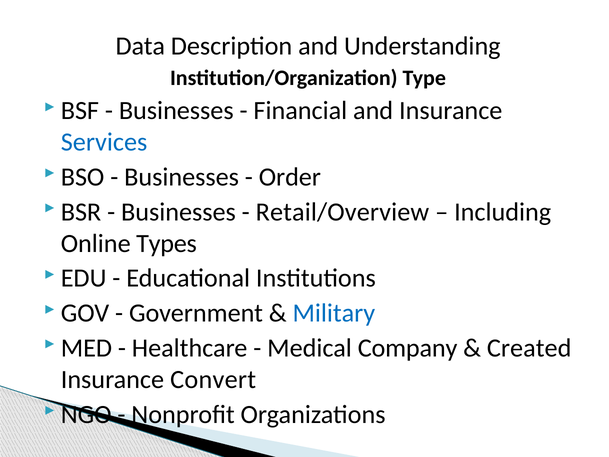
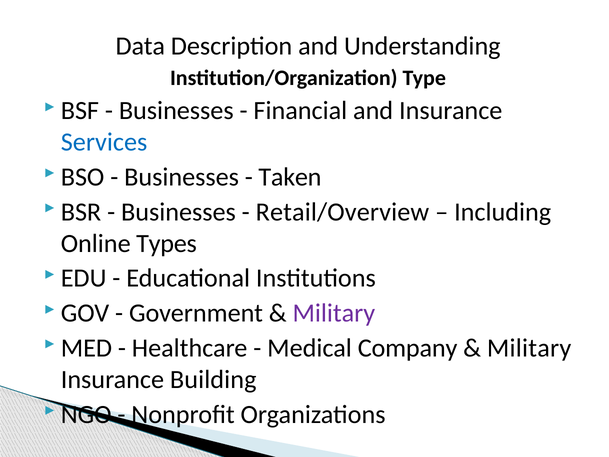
Order: Order -> Taken (290, 177)
Military colour: blue -> purple (334, 313)
Created: Created -> Military (529, 348)
Convert: Convert -> Building (213, 379)
